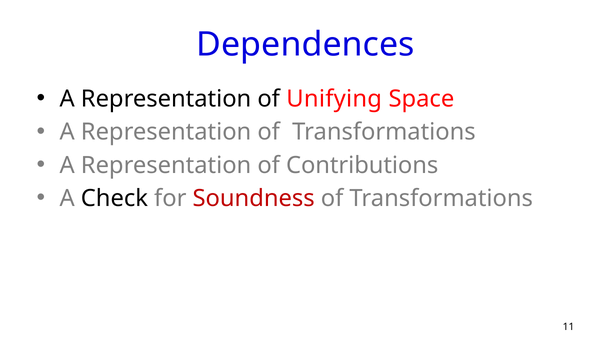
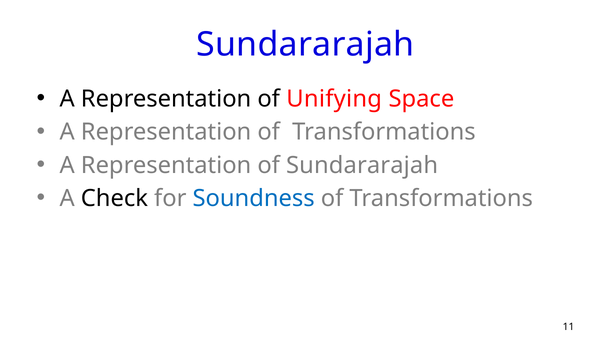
Dependences: Dependences -> Sundararajah (305, 45)
of Contributions: Contributions -> Sundararajah (362, 166)
Soundness colour: red -> blue (254, 199)
